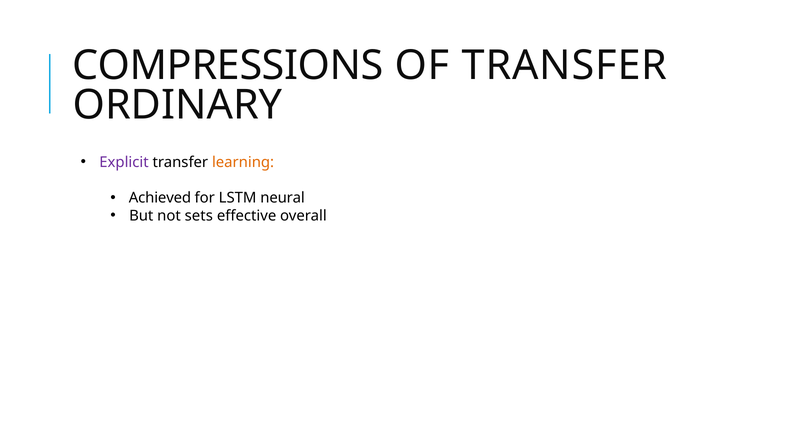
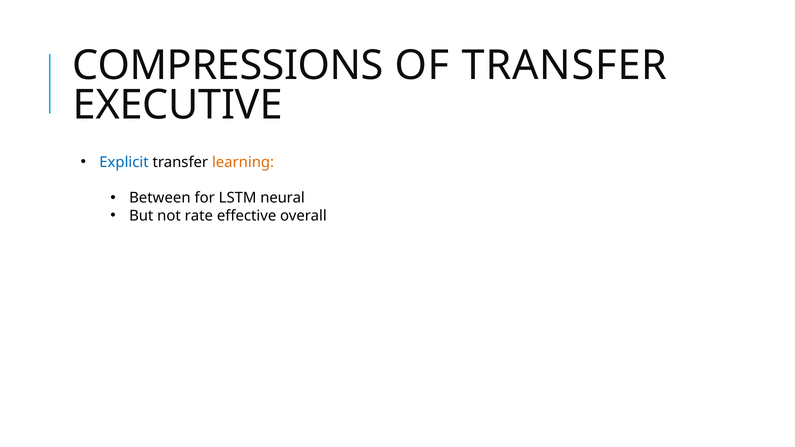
ORDINARY: ORDINARY -> EXECUTIVE (178, 105)
Explicit colour: purple -> blue (124, 162)
Achieved: Achieved -> Between (160, 198)
sets: sets -> rate (199, 216)
